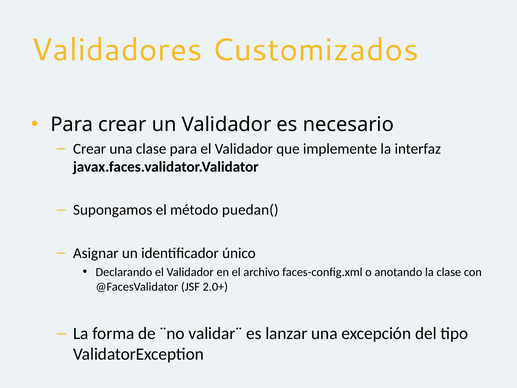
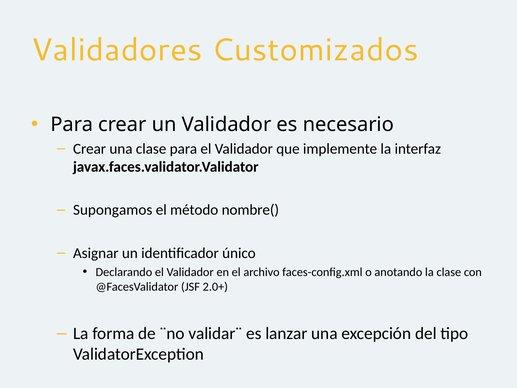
puedan(: puedan( -> nombre( (250, 210)
